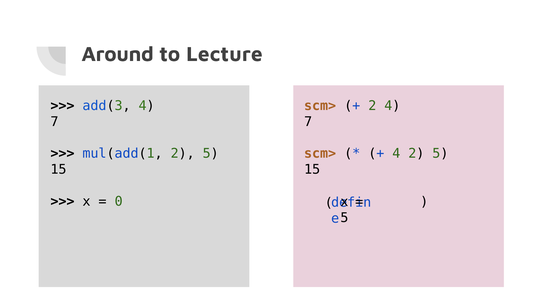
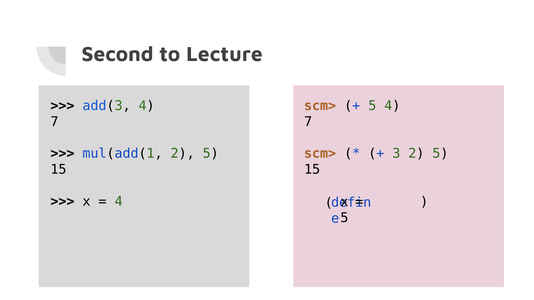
Around: Around -> Second (117, 54)
2: 2 -> 5 (372, 106)
4: 4 -> 3 (396, 154)
0: 0 -> 4 (119, 202)
